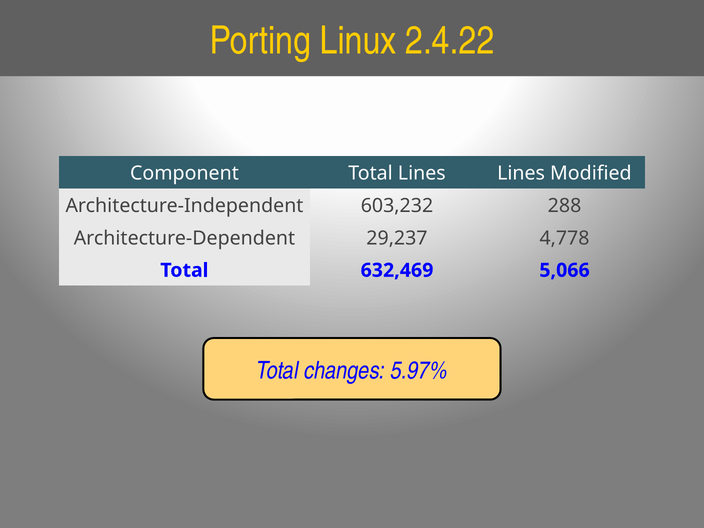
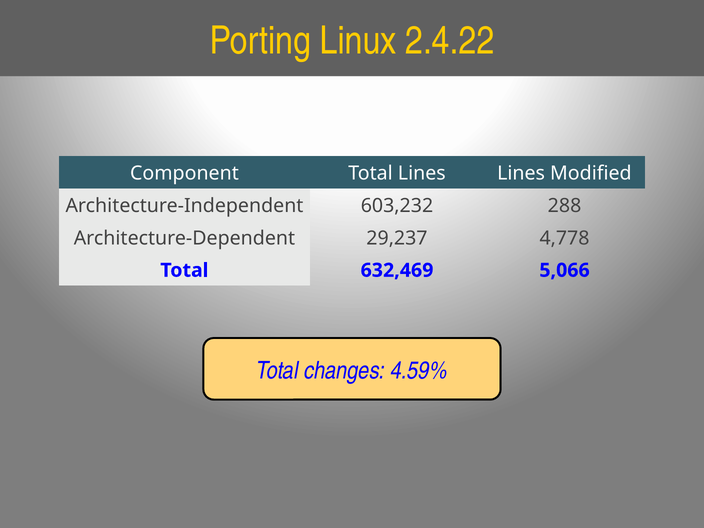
5.97%: 5.97% -> 4.59% (419, 371)
